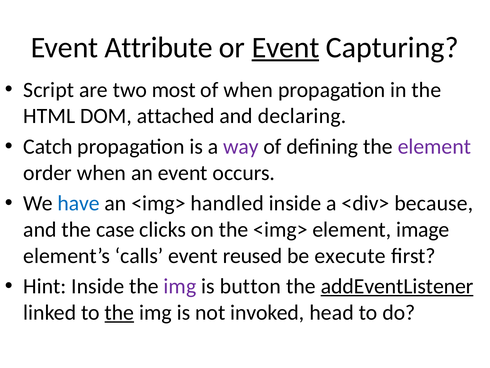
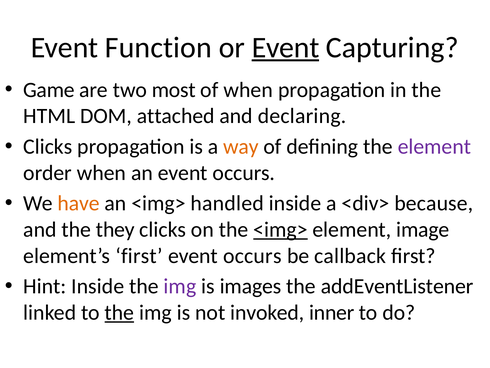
Attribute: Attribute -> Function (158, 47)
Script: Script -> Game (49, 90)
Catch: Catch -> Clicks (48, 146)
way colour: purple -> orange (241, 146)
have colour: blue -> orange (79, 203)
case: case -> they (115, 229)
<img> underline: none -> present (280, 229)
element’s calls: calls -> first (139, 255)
reused: reused -> occurs (252, 255)
execute: execute -> callback (350, 255)
button: button -> images (251, 286)
addEventListener underline: present -> none (397, 286)
head: head -> inner (332, 312)
